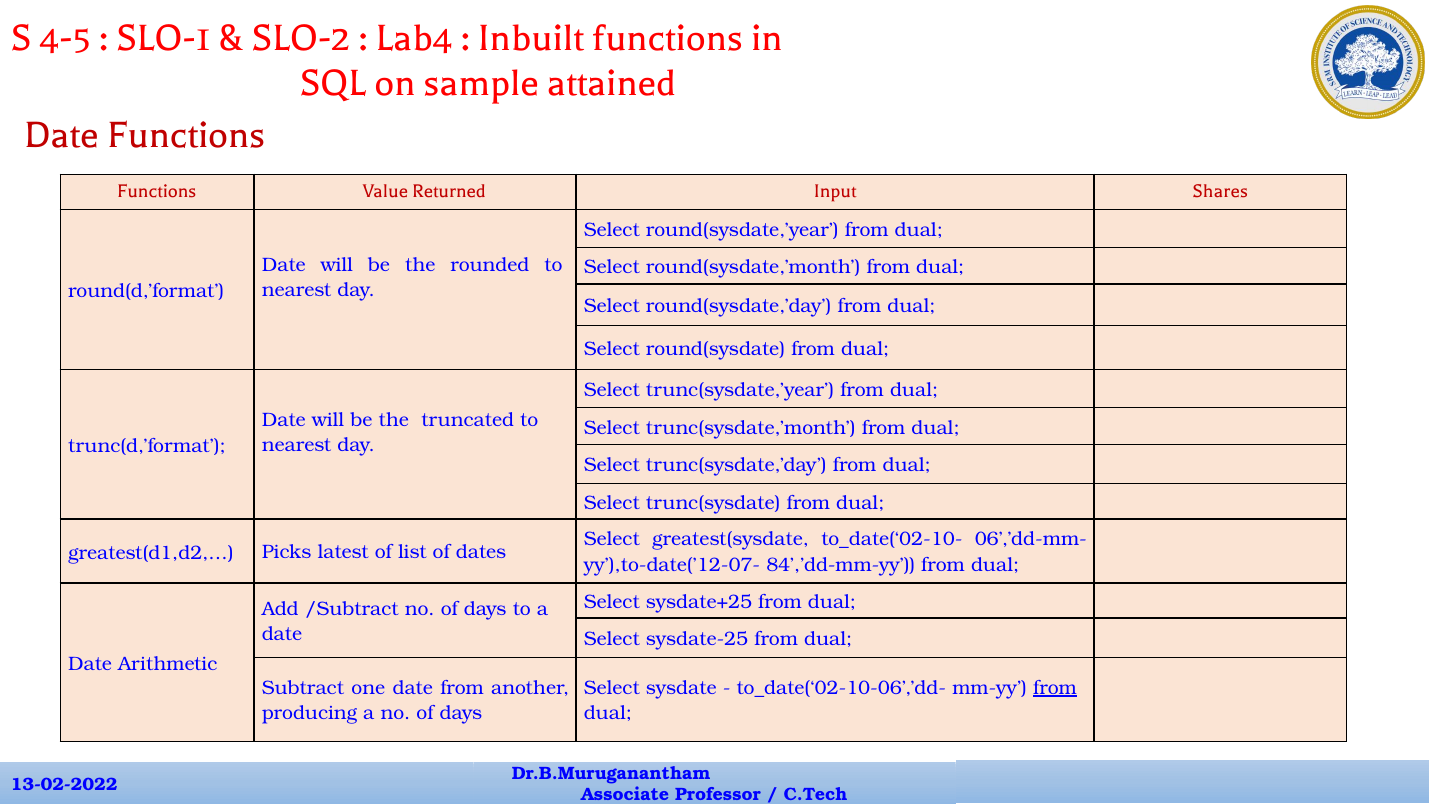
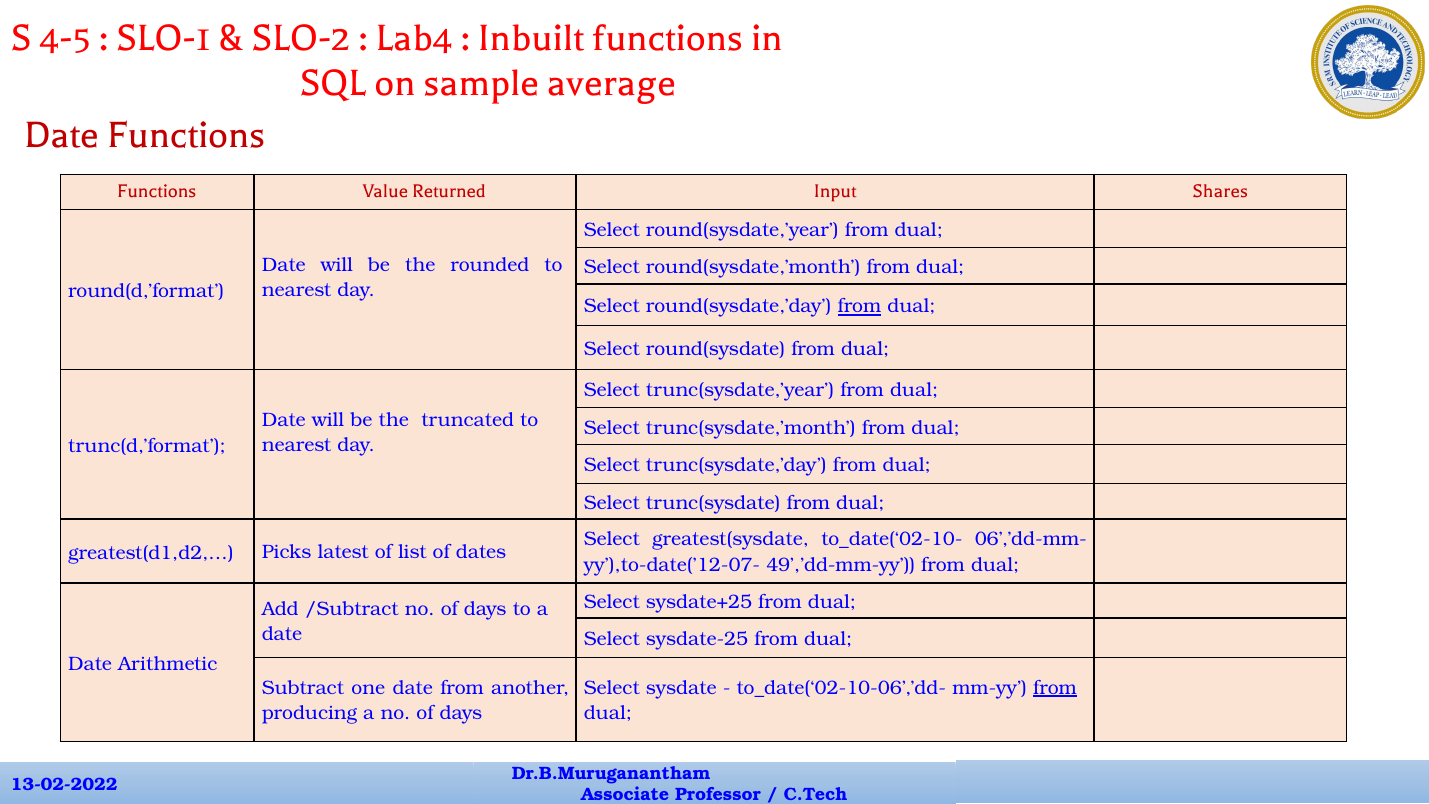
attained: attained -> average (612, 82)
from underline: none -> present (859, 307)
84’,’dd-mm-yy: 84’,’dd-mm-yy -> 49’,’dd-mm-yy (841, 565)
